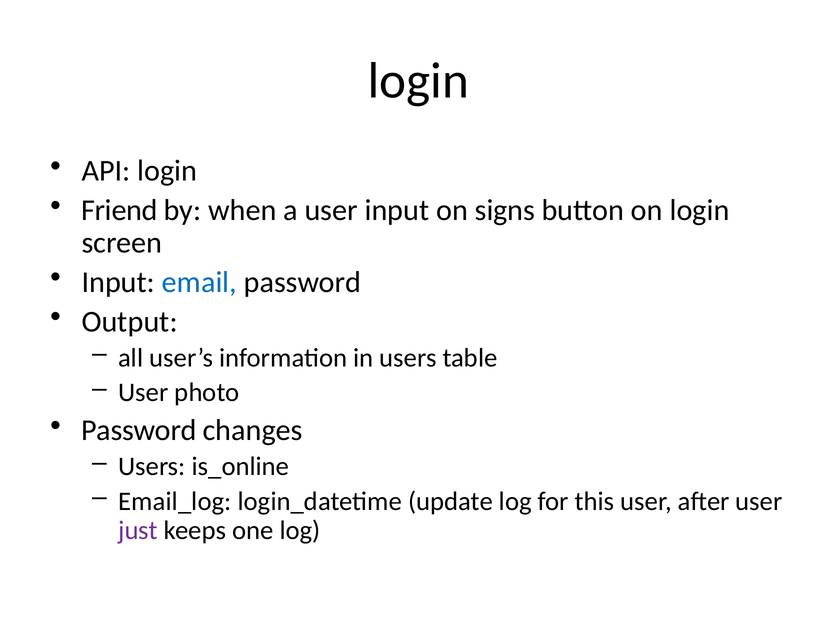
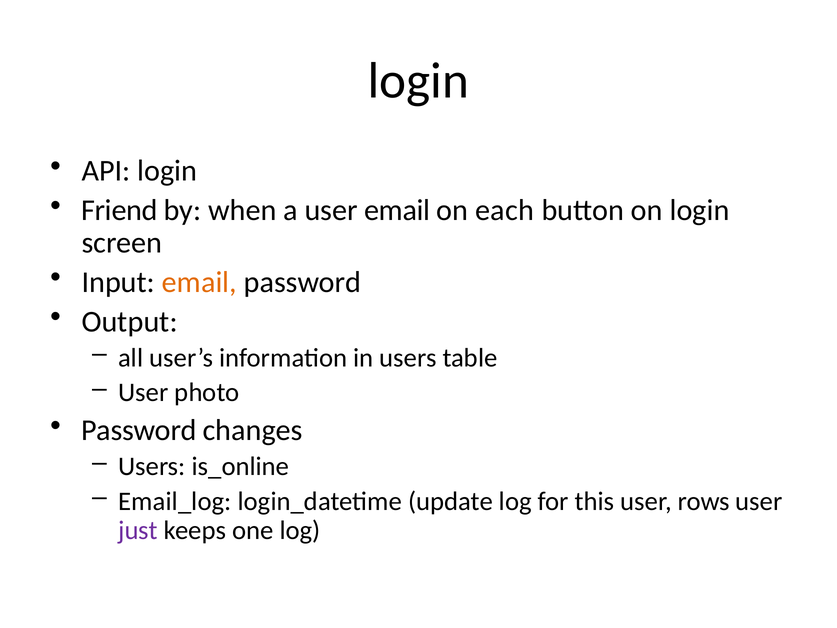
user input: input -> email (397, 210)
signs: signs -> each (505, 210)
email colour: blue -> orange (199, 282)
after: after -> rows (704, 501)
